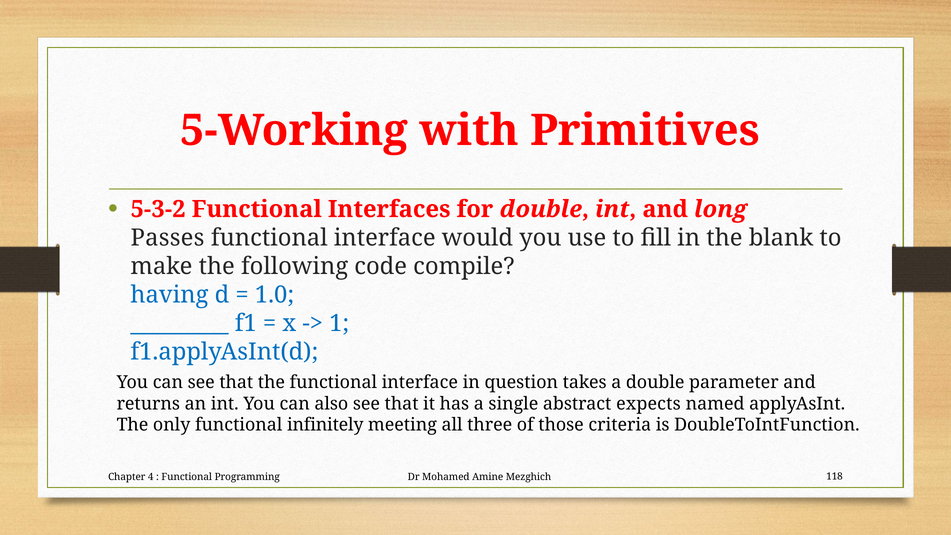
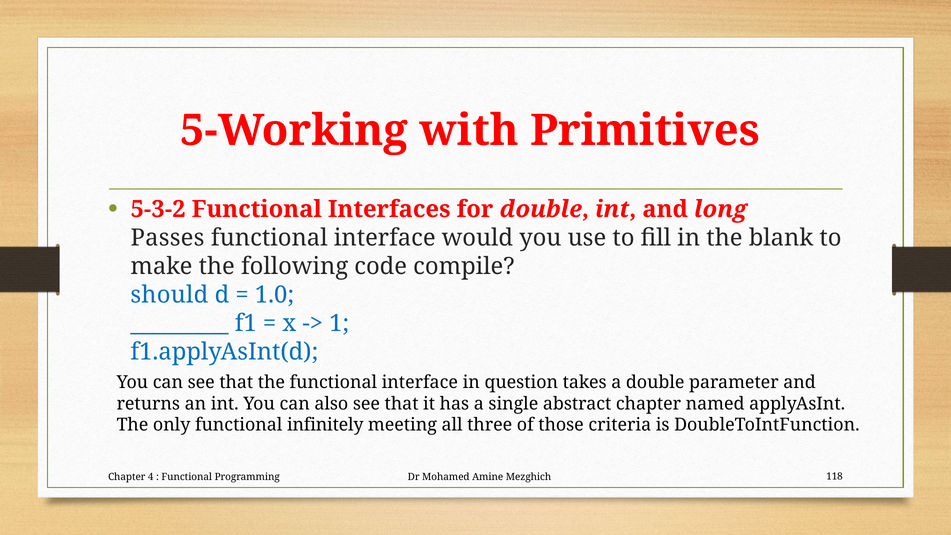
having: having -> should (169, 295)
abstract expects: expects -> chapter (649, 404)
